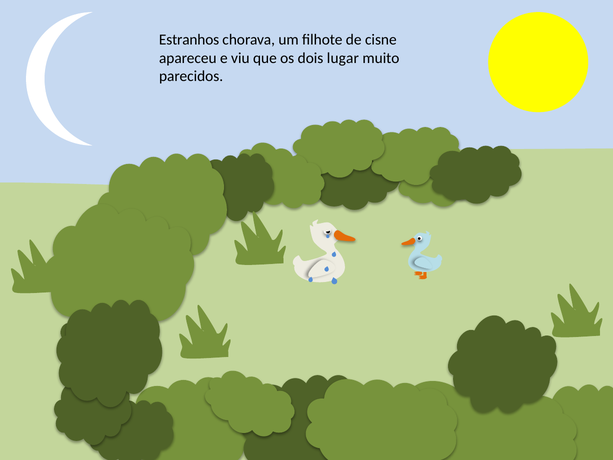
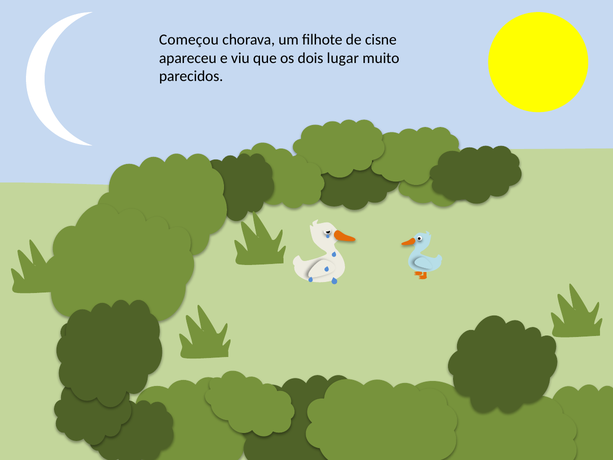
Estranhos: Estranhos -> Começou (189, 40)
